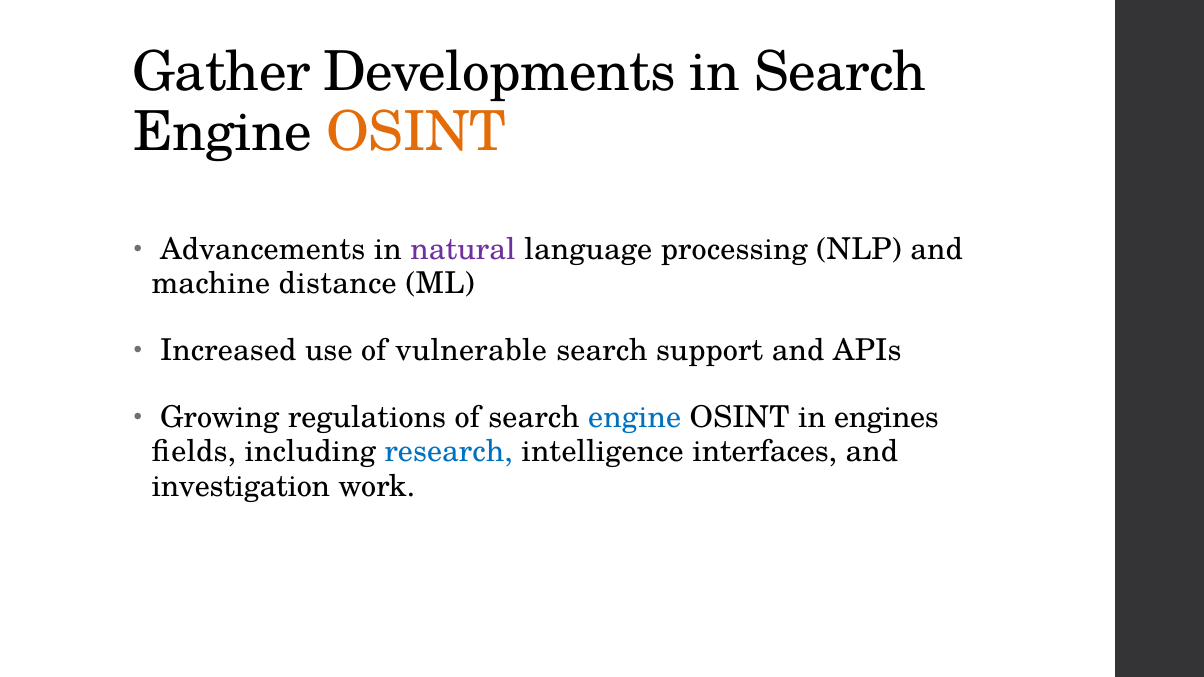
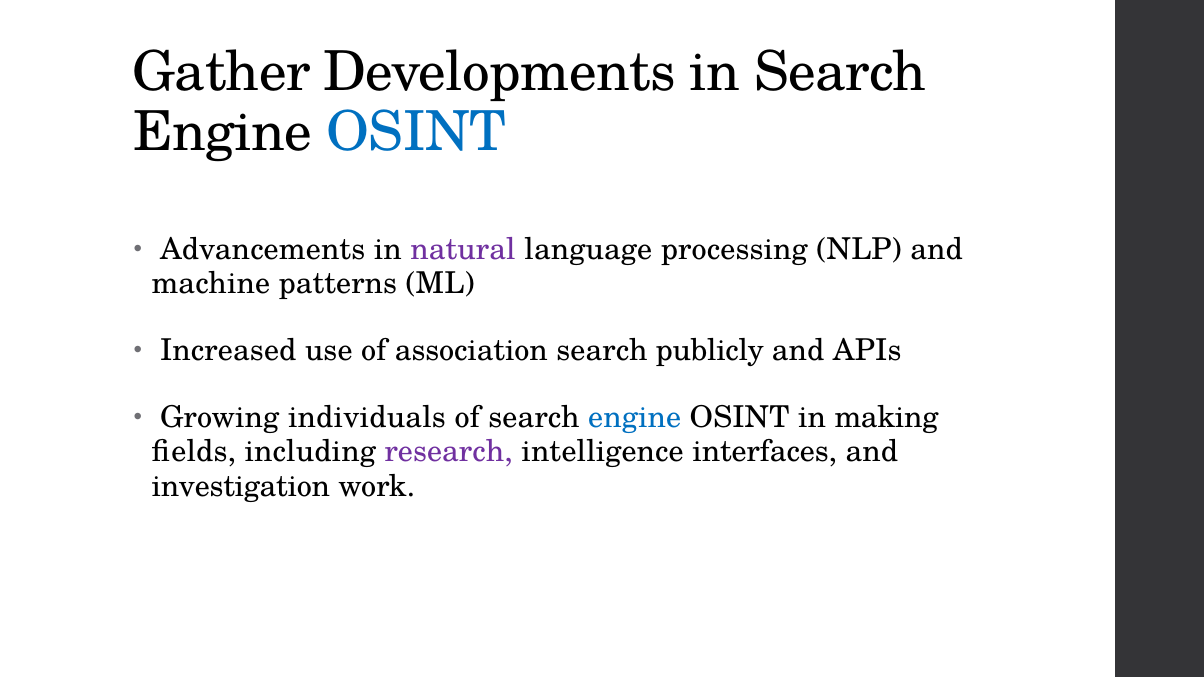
OSINT colour: orange -> blue (416, 132)
distance: distance -> patterns (338, 284)
vulnerable: vulnerable -> association (471, 351)
support: support -> publicly (710, 351)
regulations: regulations -> individuals (367, 418)
engines: engines -> making (886, 418)
research colour: blue -> purple (449, 452)
